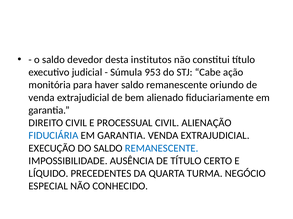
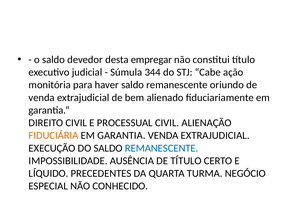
institutos: institutos -> empregar (151, 60)
953: 953 -> 344 (153, 73)
FIDUCIÁRIA colour: blue -> orange (53, 136)
